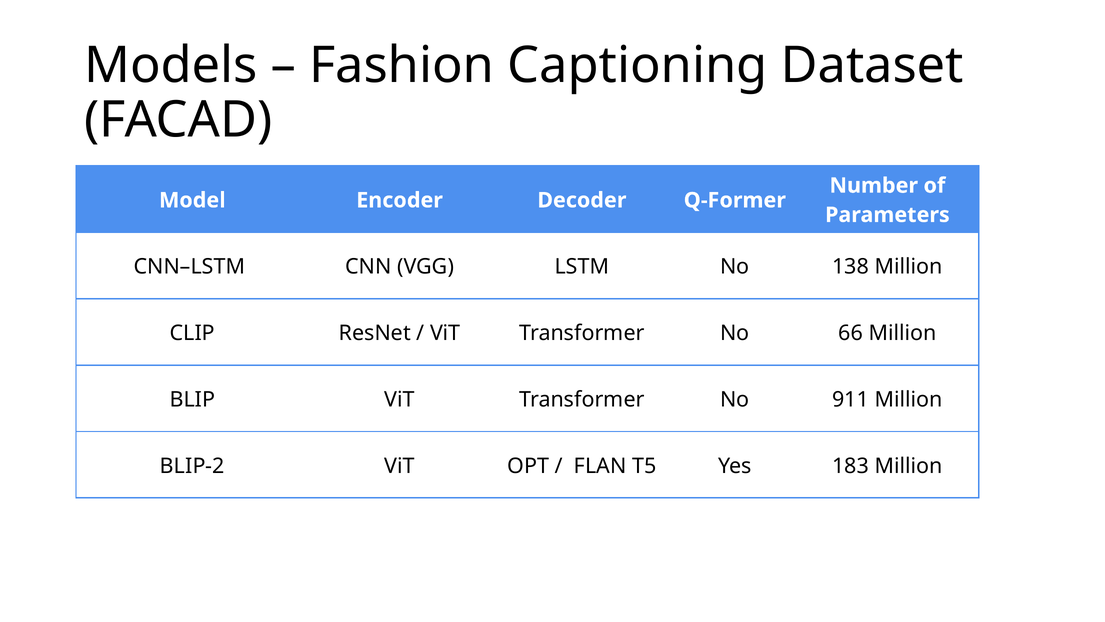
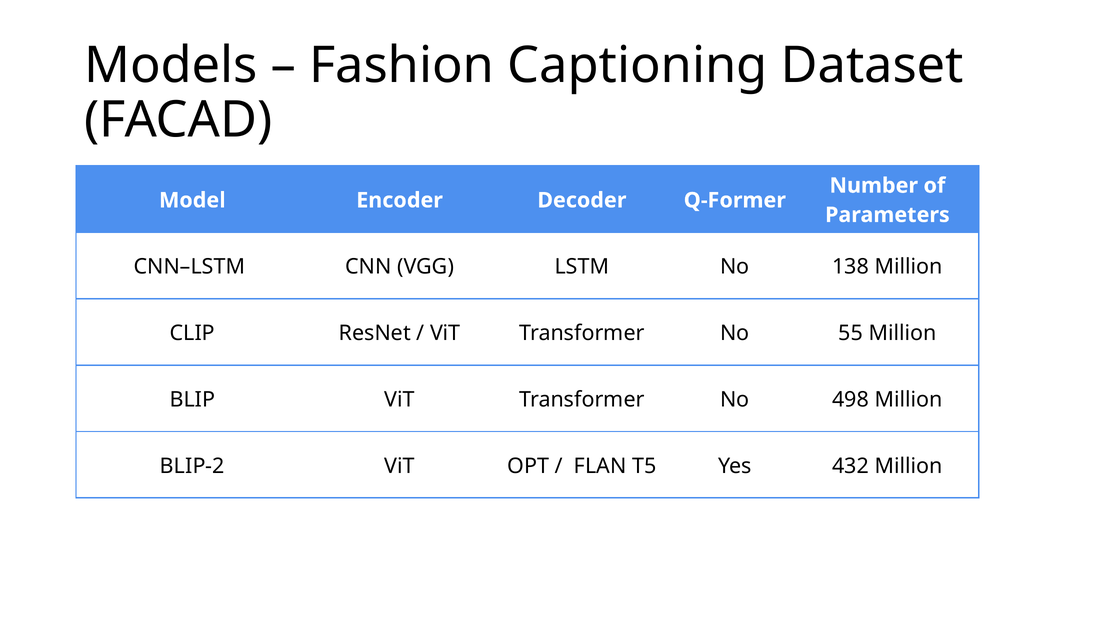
66: 66 -> 55 (851, 333)
911: 911 -> 498 (851, 399)
183: 183 -> 432 (851, 466)
